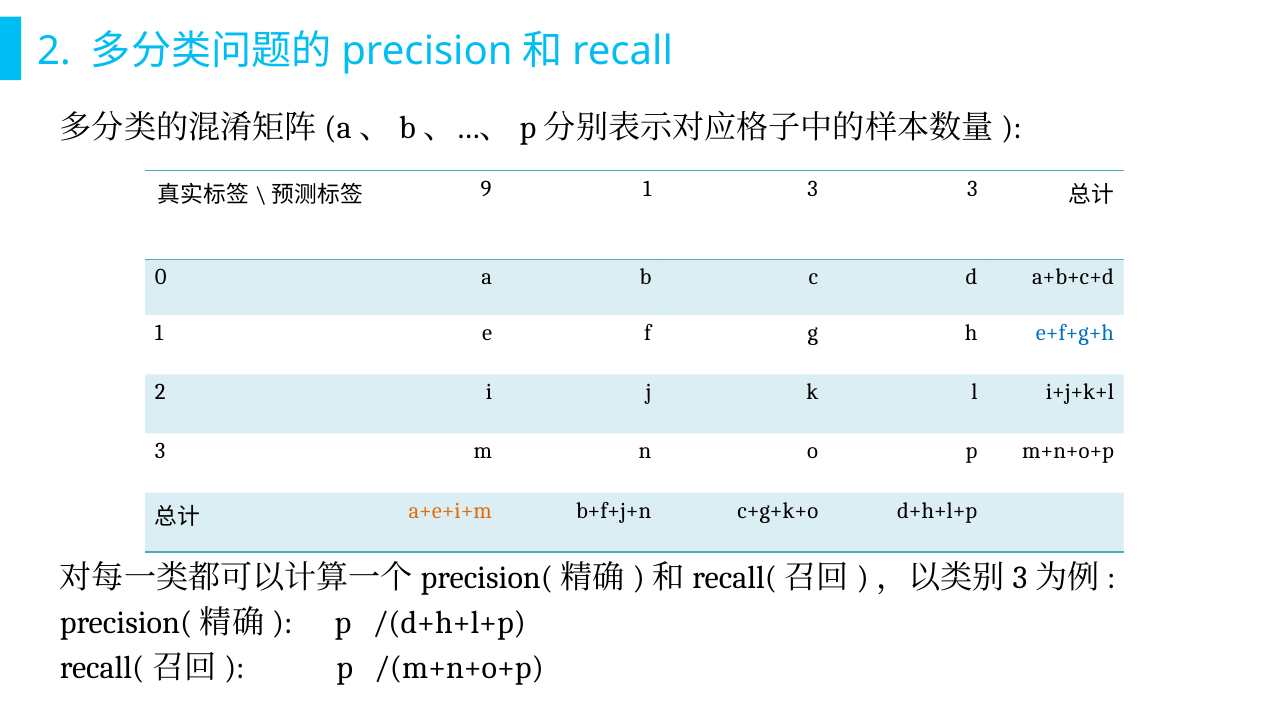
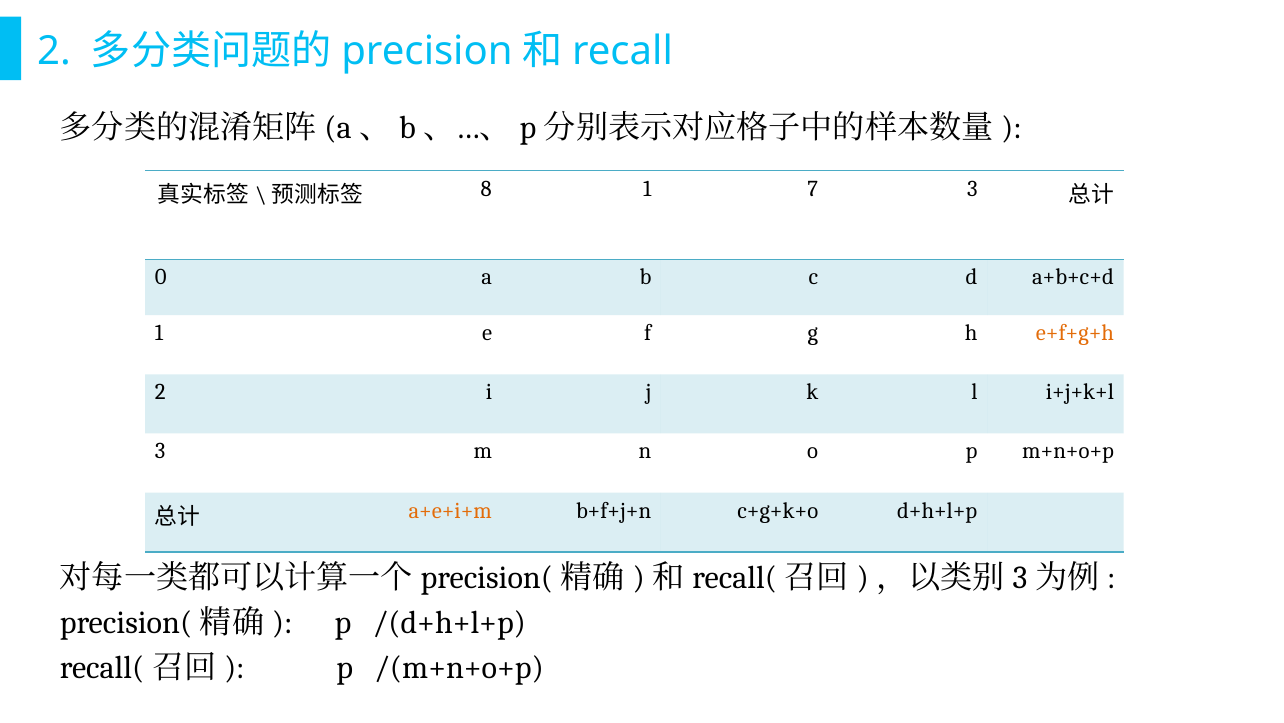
9: 9 -> 8 (486, 189)
1 3: 3 -> 7 (813, 189)
e+f+g+h colour: blue -> orange (1075, 333)
